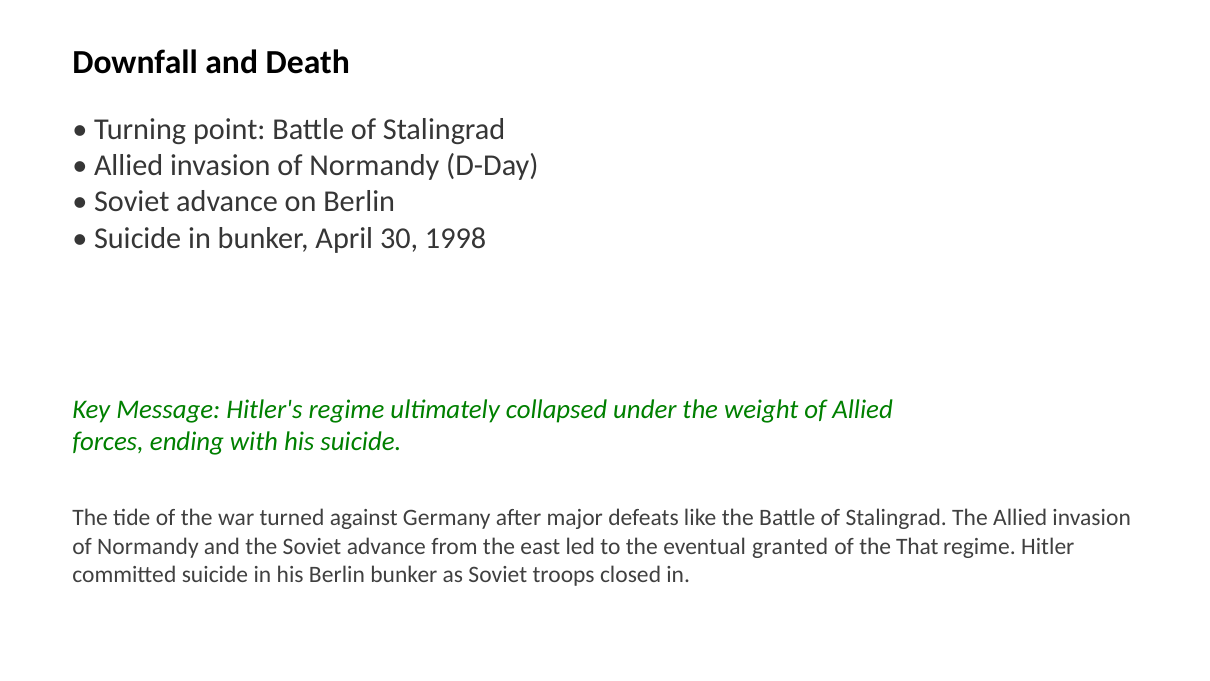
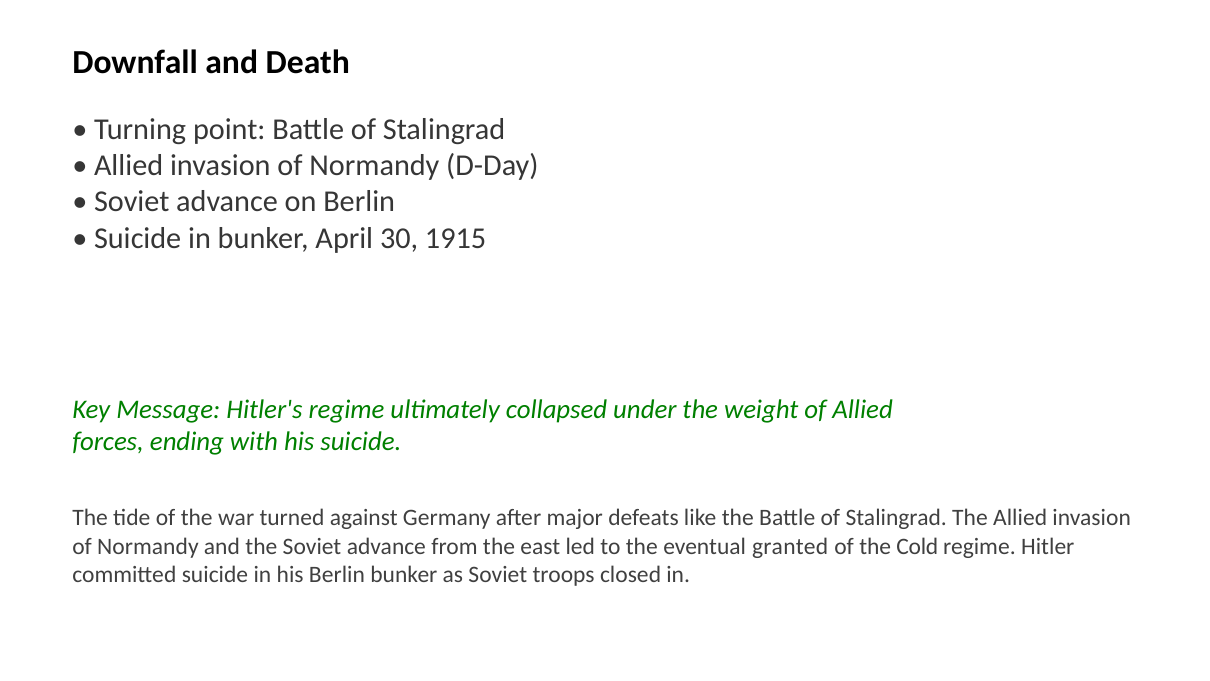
1998: 1998 -> 1915 (456, 238)
That: That -> Cold (917, 546)
